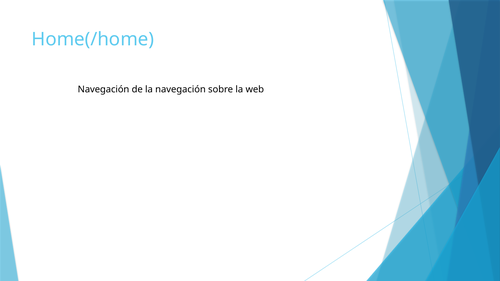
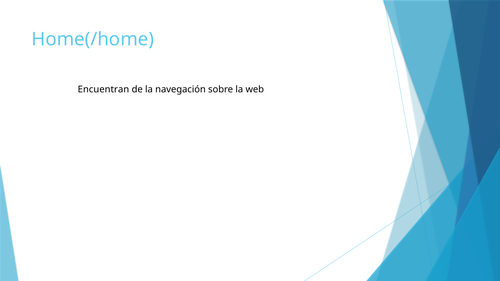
Navegación: Navegación -> Encuentran (103, 90)
